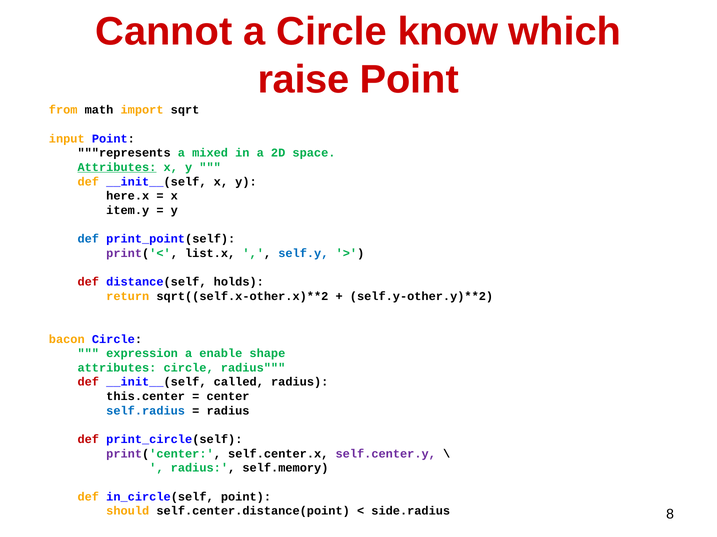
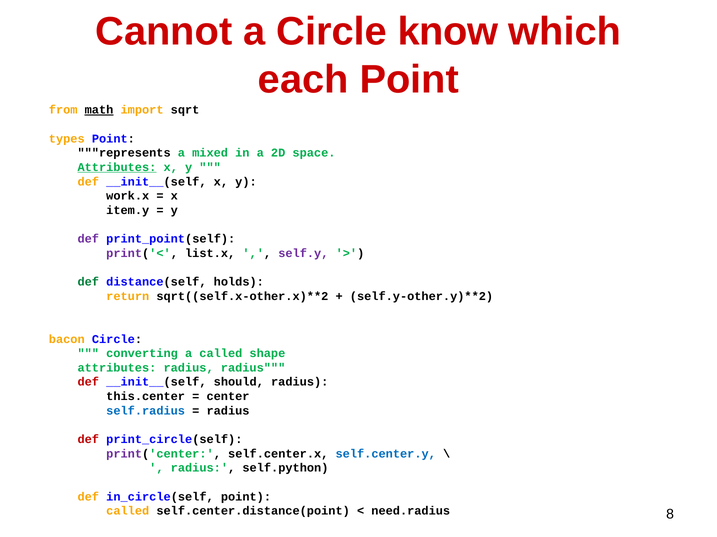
raise: raise -> each (303, 80)
math underline: none -> present (99, 110)
input: input -> types (67, 139)
here.x: here.x -> work.x (128, 196)
def colour: blue -> purple (88, 239)
self.y colour: blue -> purple (303, 254)
def colour: red -> green (88, 282)
expression: expression -> converting (142, 354)
a enable: enable -> called (221, 354)
attributes circle: circle -> radius (189, 368)
called: called -> should (239, 383)
self.center.y colour: purple -> blue (386, 454)
self.memory: self.memory -> self.python (285, 469)
should: should -> called (128, 512)
side.radius: side.radius -> need.radius (411, 512)
